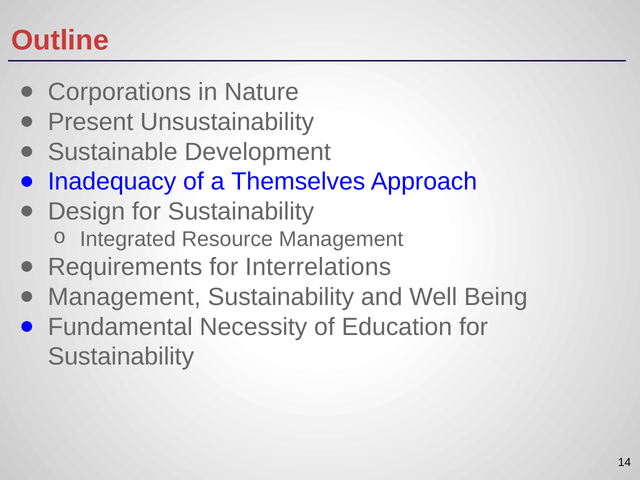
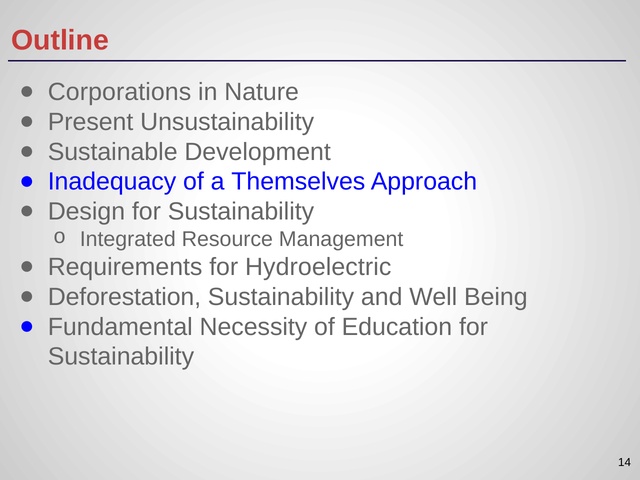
Interrelations: Interrelations -> Hydroelectric (318, 267)
Management: Management -> Deforestation (124, 297)
